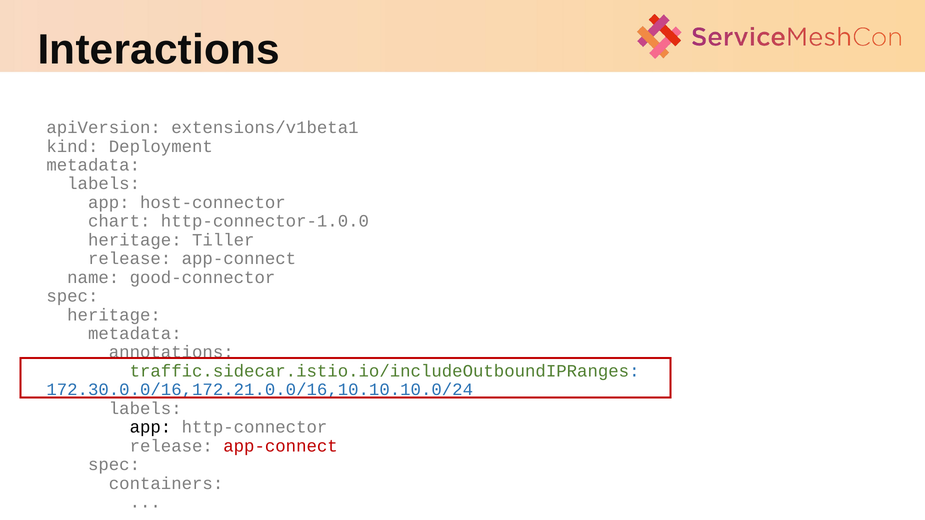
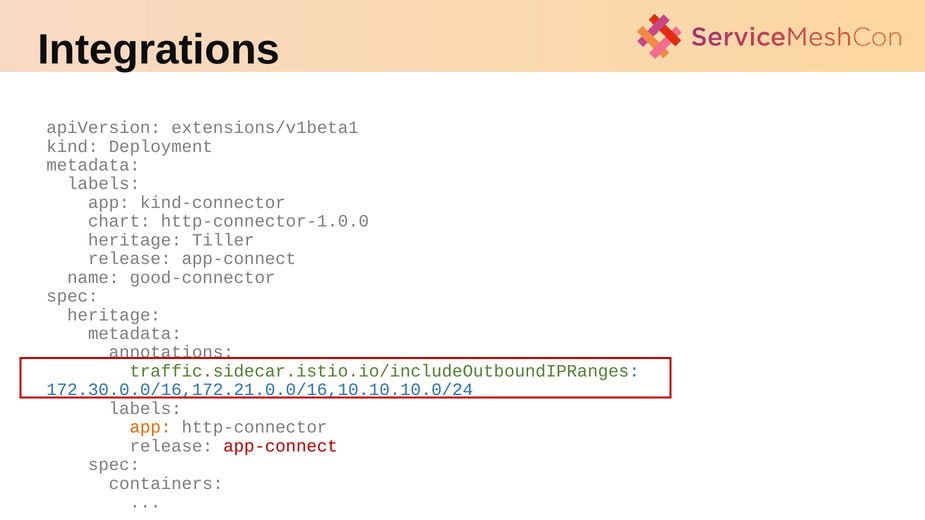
Interactions: Interactions -> Integrations (159, 50)
host-connector: host-connector -> kind-connector (213, 203)
app colour: black -> orange (150, 427)
